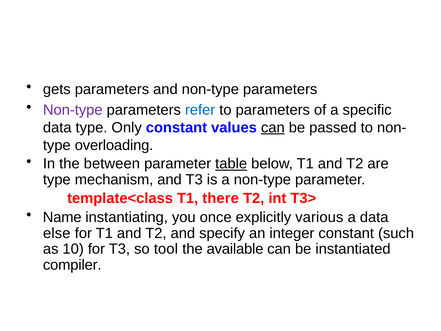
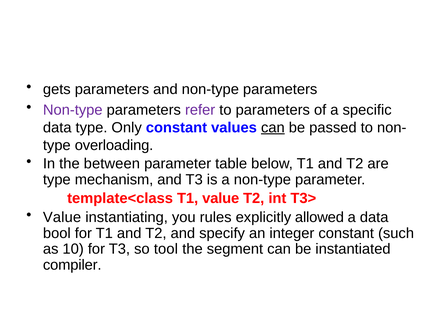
refer colour: blue -> purple (200, 110)
table underline: present -> none (231, 164)
T1 there: there -> value (221, 198)
Name: Name -> Value (62, 217)
once: once -> rules (216, 217)
various: various -> allowed (319, 217)
else: else -> bool (57, 233)
available: available -> segment (235, 249)
